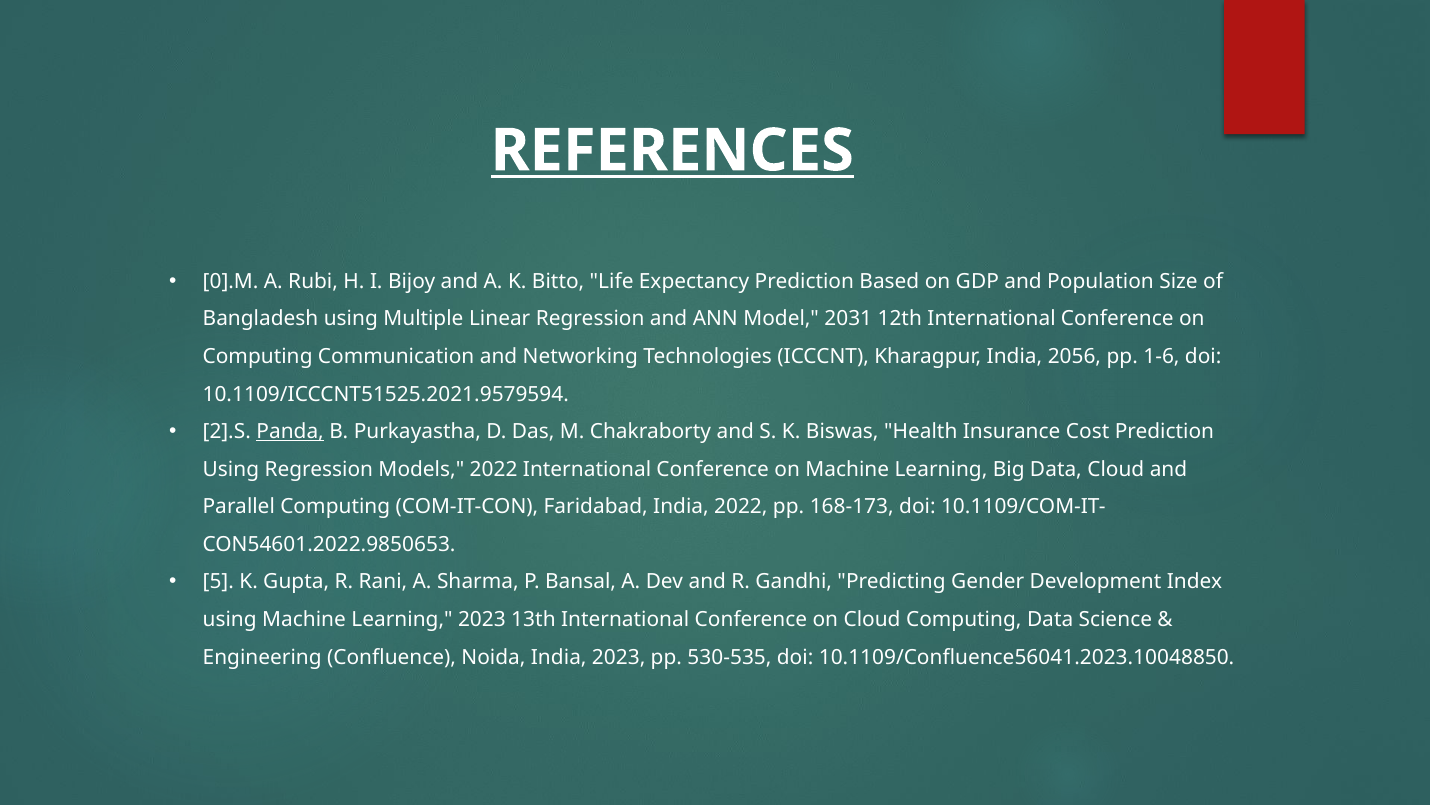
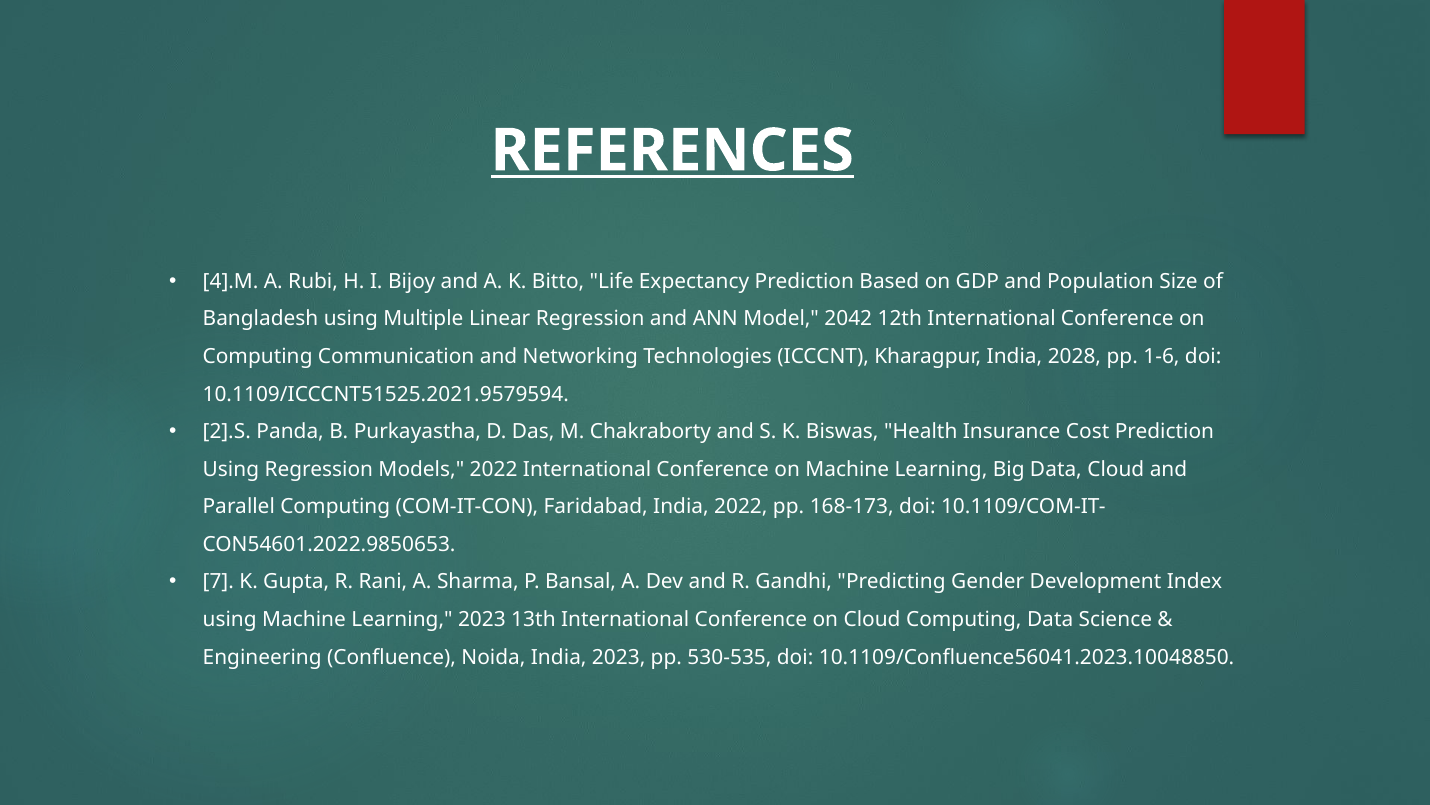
0].M: 0].M -> 4].M (231, 281)
2031: 2031 -> 2042 (848, 319)
2056: 2056 -> 2028 (1074, 356)
Panda underline: present -> none (290, 431)
5: 5 -> 7 (218, 582)
